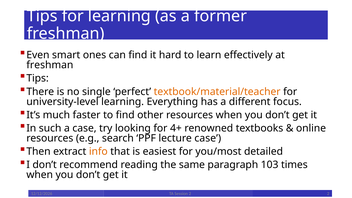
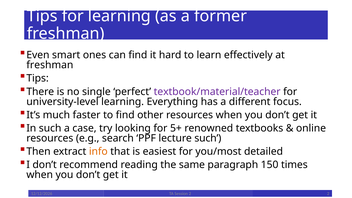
textbook/material/teacher colour: orange -> purple (217, 92)
4+: 4+ -> 5+ (176, 128)
lecture case: case -> such (208, 138)
103: 103 -> 150 (270, 165)
